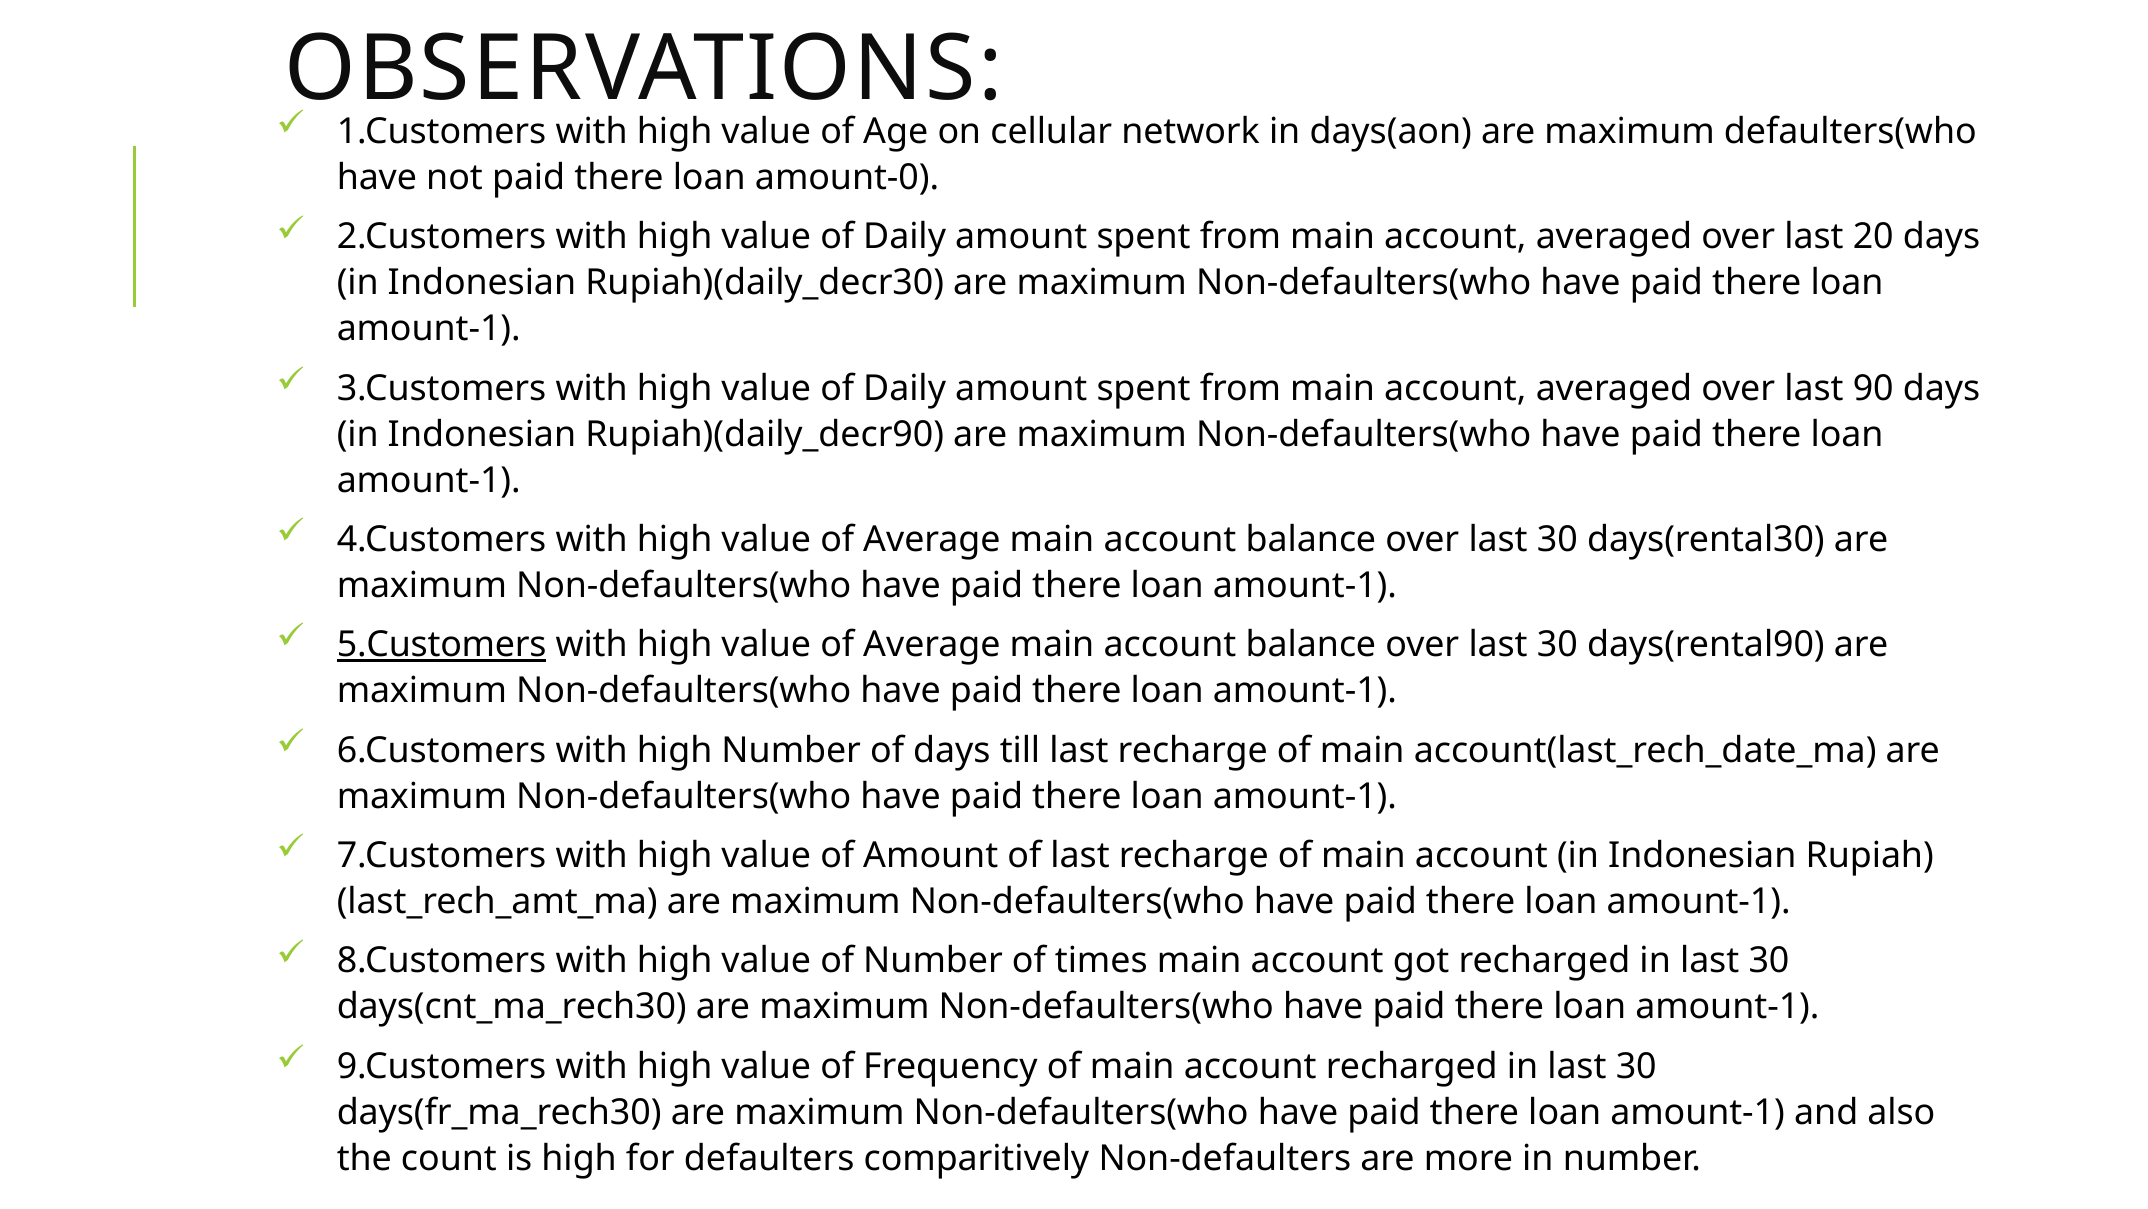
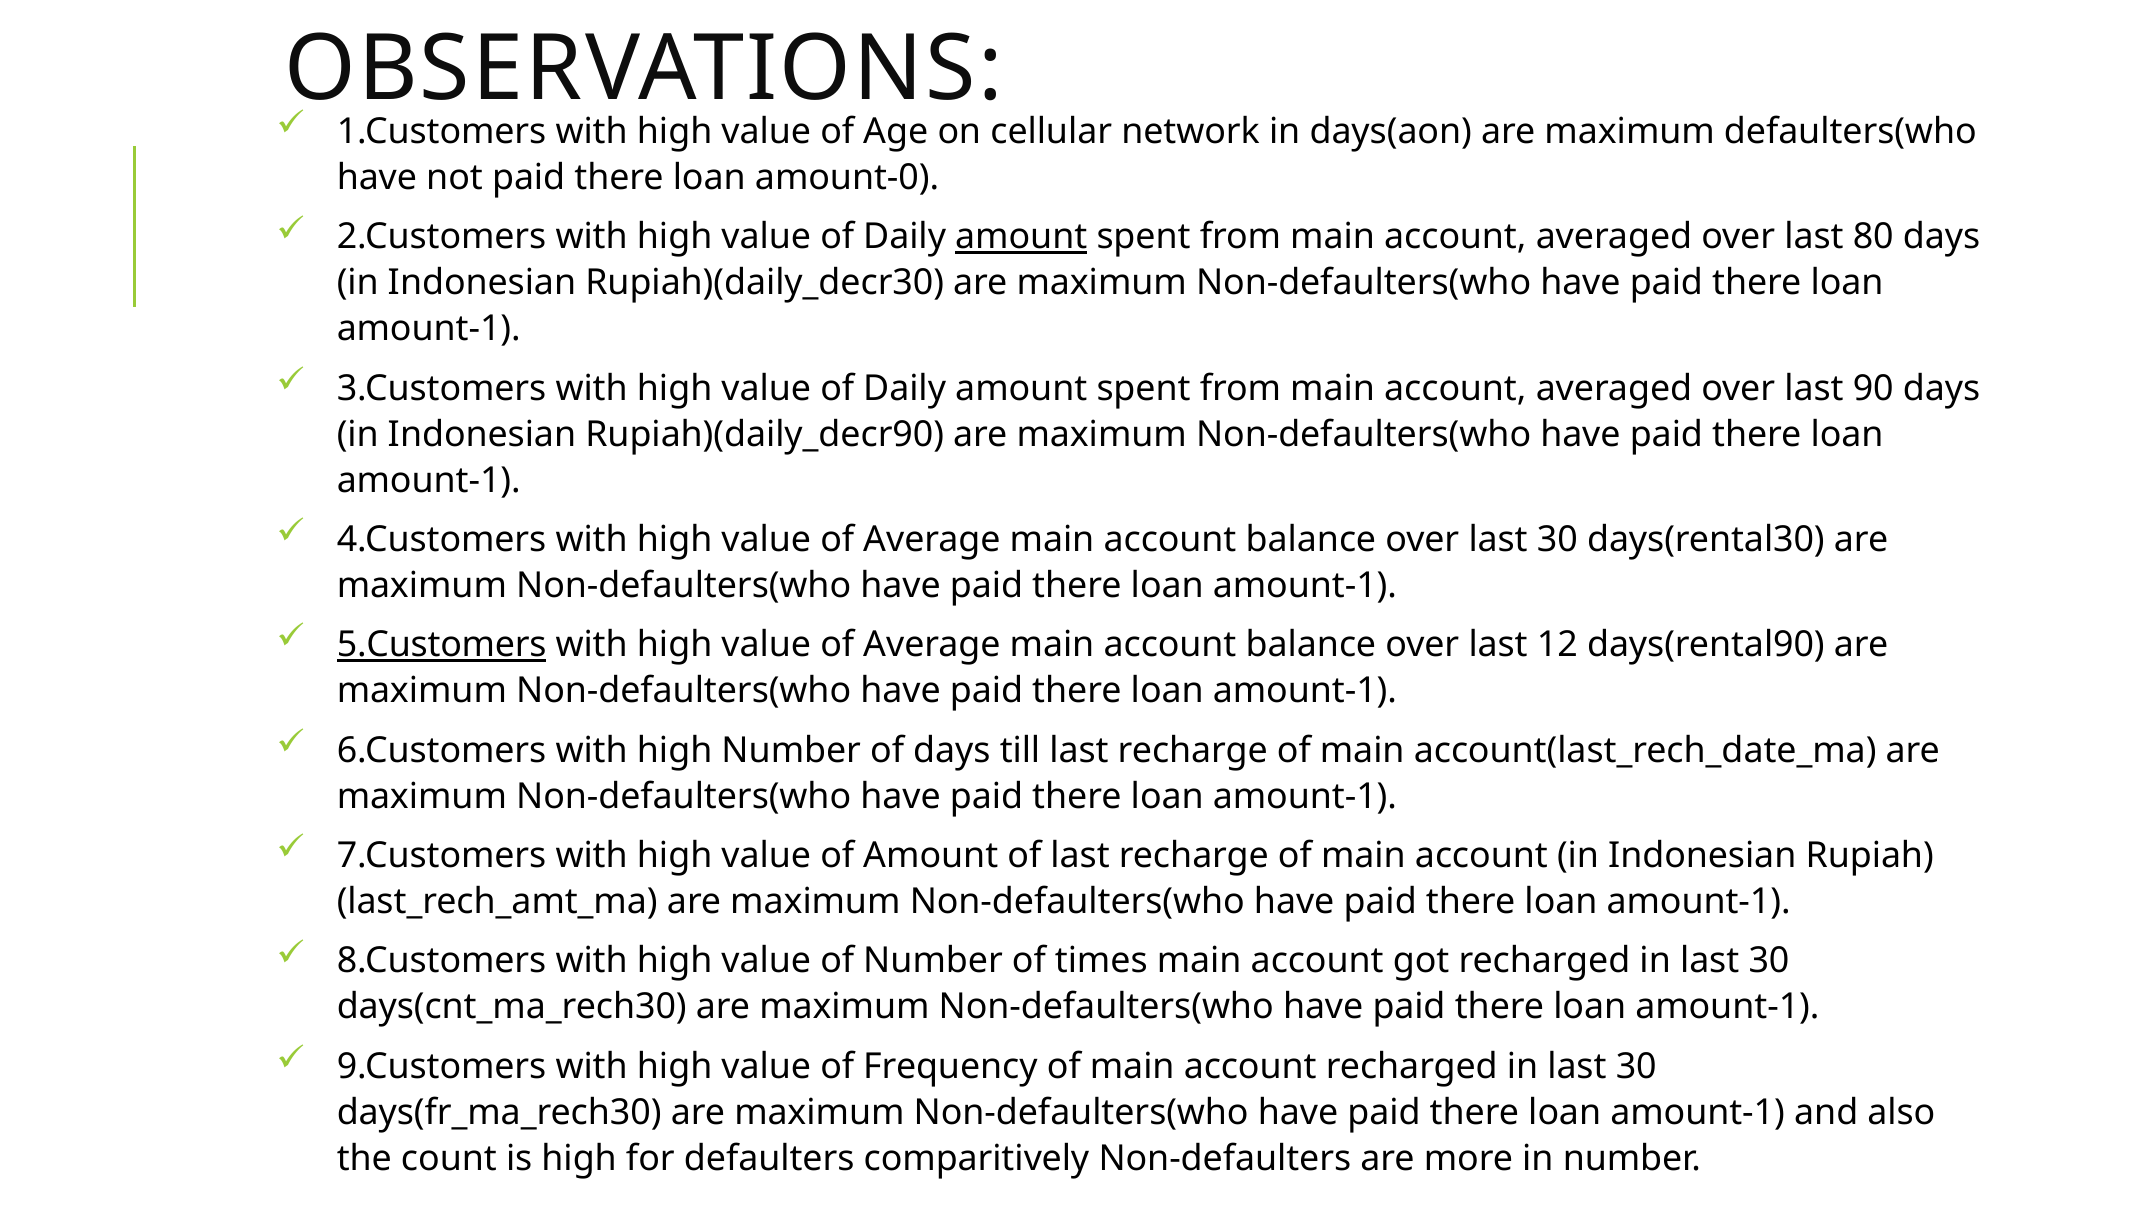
amount underline: none -> present (1021, 237)
20: 20 -> 80 (1873, 237)
30: 30 -> 12 (1557, 645)
